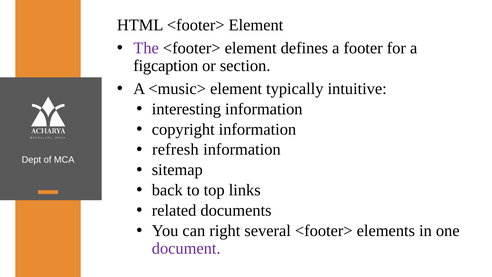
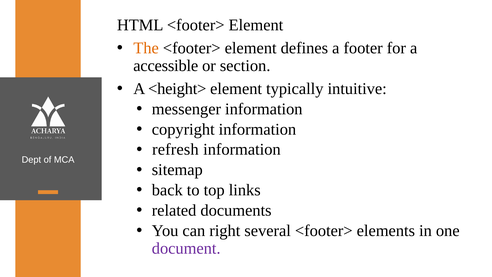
The colour: purple -> orange (146, 48)
figcaption: figcaption -> accessible (166, 66)
<music>: <music> -> <height> (177, 89)
interesting: interesting -> messenger (186, 109)
